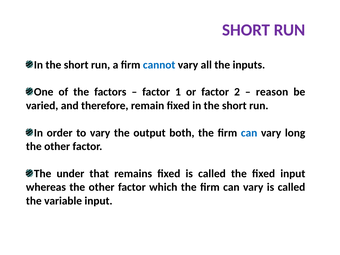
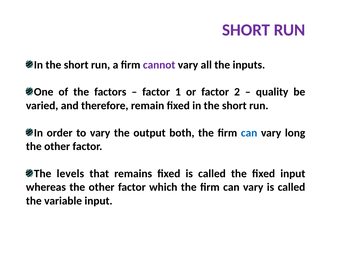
cannot colour: blue -> purple (159, 65)
reason: reason -> quality (272, 92)
under: under -> levels (70, 174)
